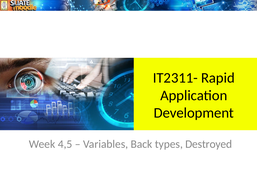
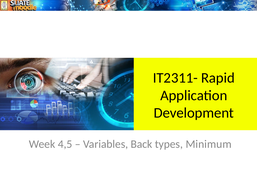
Destroyed: Destroyed -> Minimum (209, 144)
